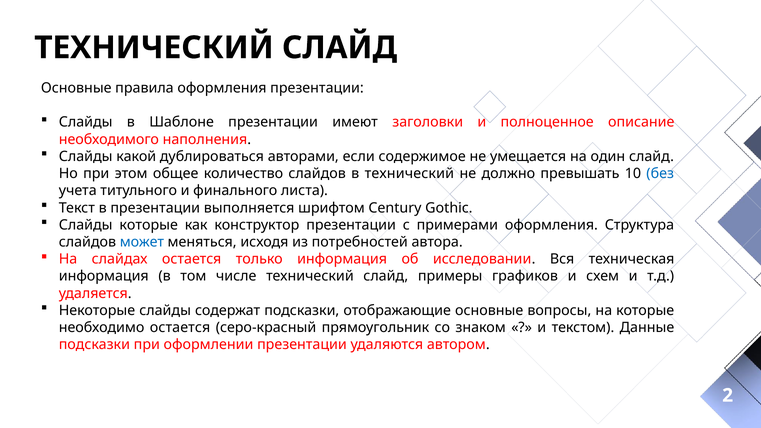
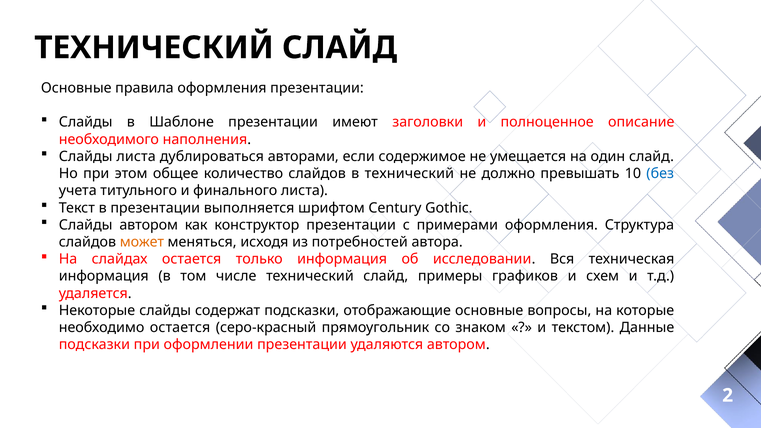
Слайды какой: какой -> листа (136, 156)
Слайды которые: которые -> автором (149, 225)
может colour: blue -> orange (142, 242)
